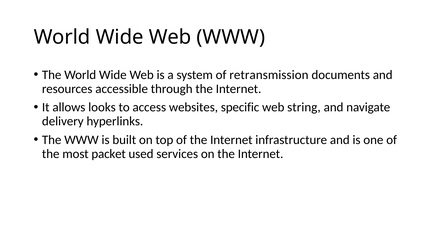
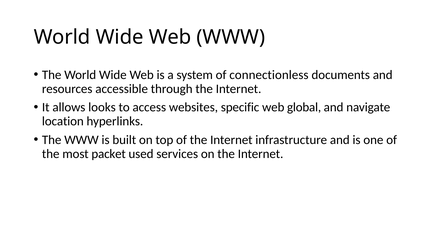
retransmission: retransmission -> connectionless (269, 75)
string: string -> global (304, 107)
delivery: delivery -> location (63, 121)
